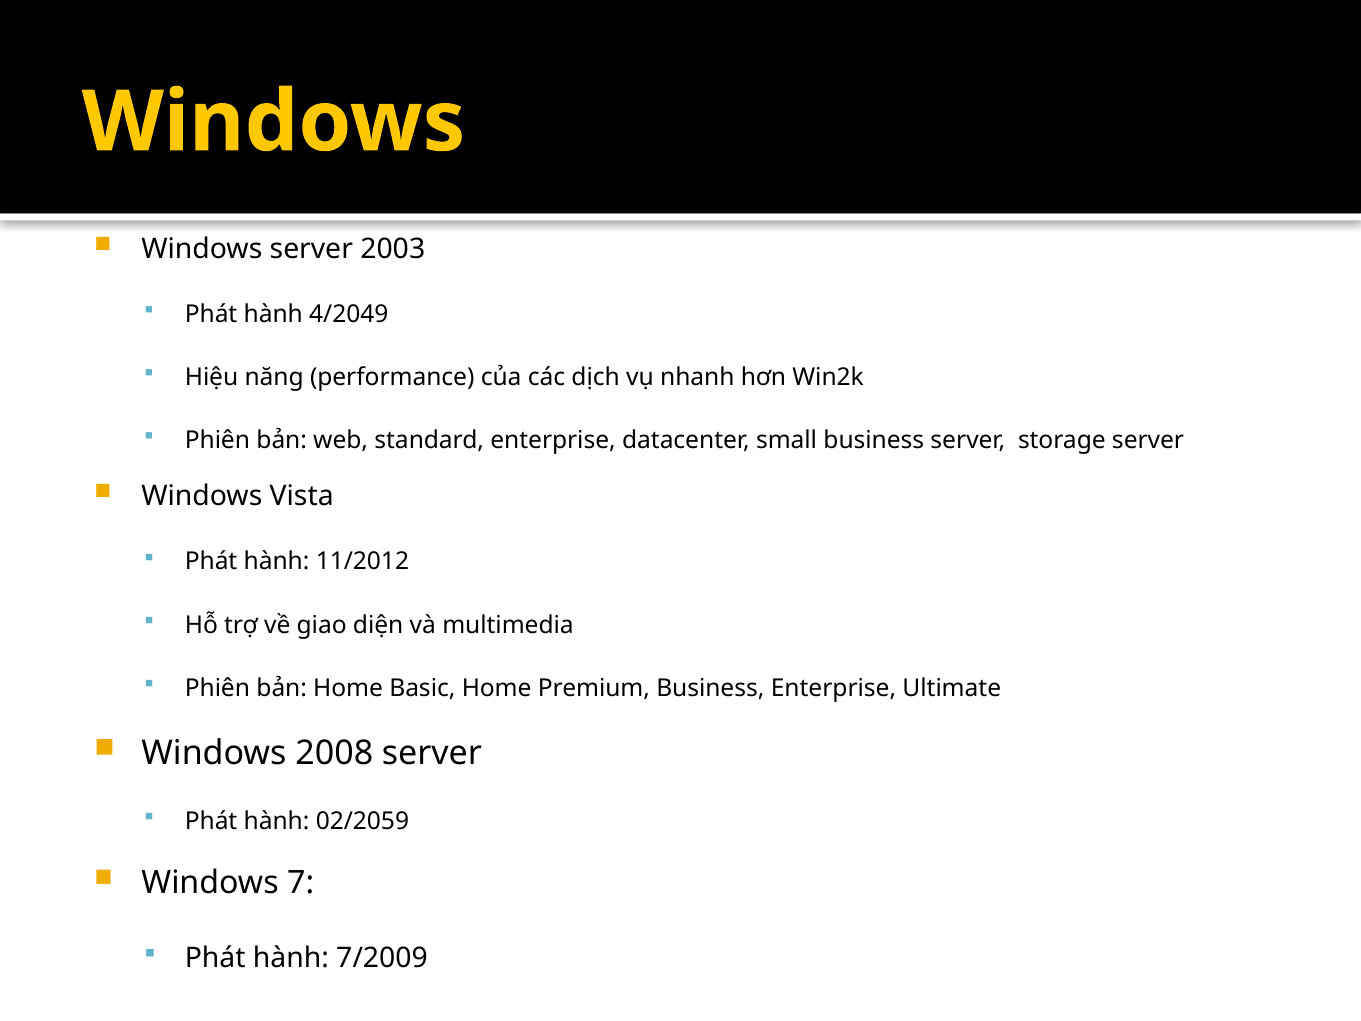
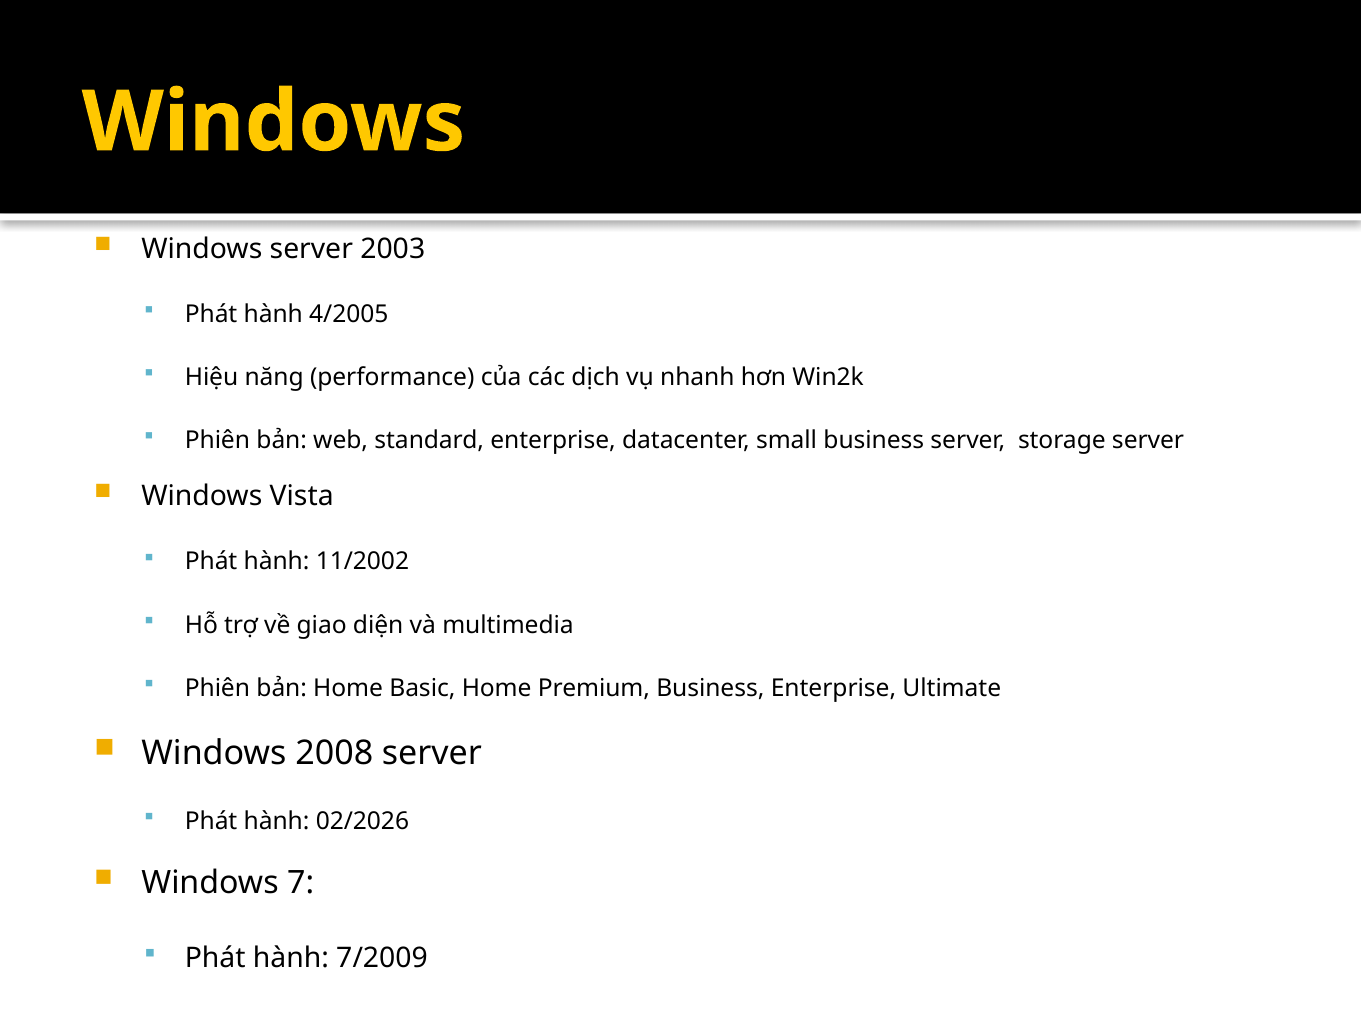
4/2049: 4/2049 -> 4/2005 (349, 314)
11/2012: 11/2012 -> 11/2002 (362, 561)
02/2059: 02/2059 -> 02/2026 (362, 821)
